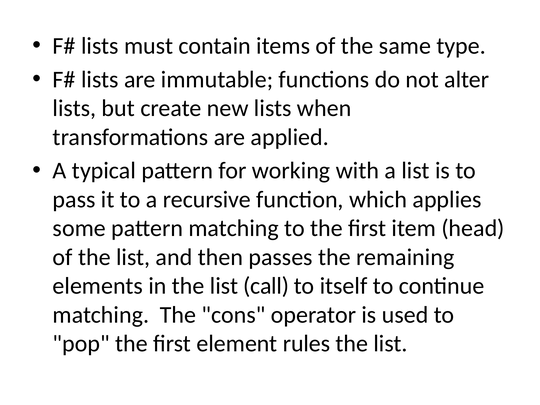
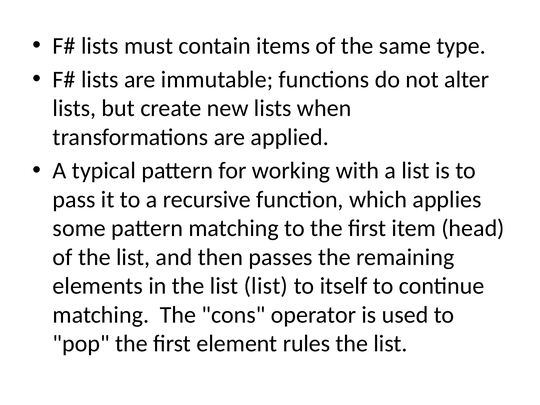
list call: call -> list (266, 286)
